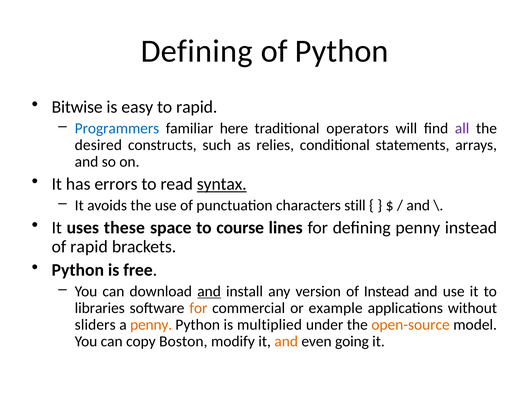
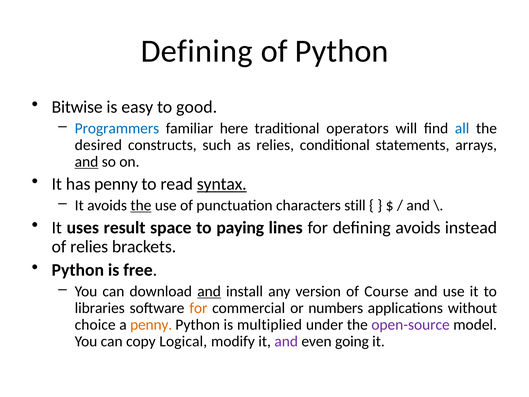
to rapid: rapid -> good (197, 107)
all colour: purple -> blue (462, 128)
and underline: none -> present (86, 162)
has errors: errors -> penny (116, 184)
the underline: none -> present (141, 205)
these: these -> result (125, 228)
course: course -> paying (240, 228)
defining penny: penny -> avoids (418, 228)
of rapid: rapid -> relies (89, 247)
of Instead: Instead -> Course (386, 291)
example: example -> numbers (336, 308)
sliders: sliders -> choice (95, 325)
open-source colour: orange -> purple (411, 325)
Boston: Boston -> Logical (183, 341)
and colour: orange -> purple (286, 341)
